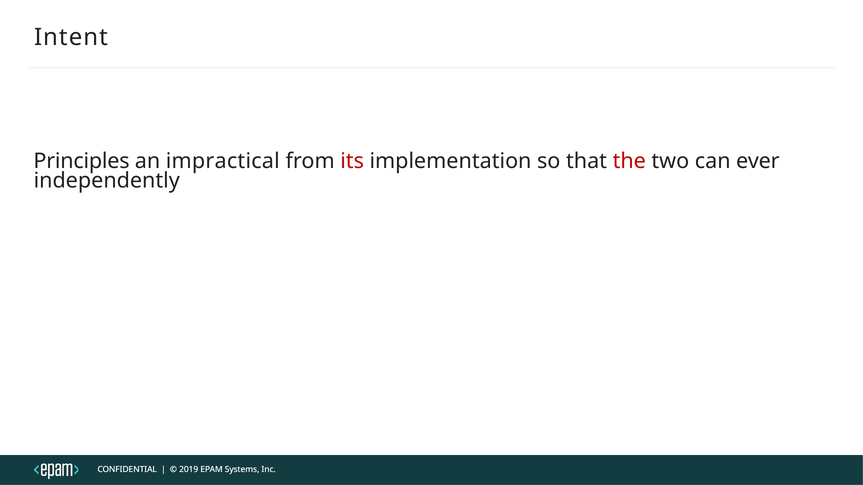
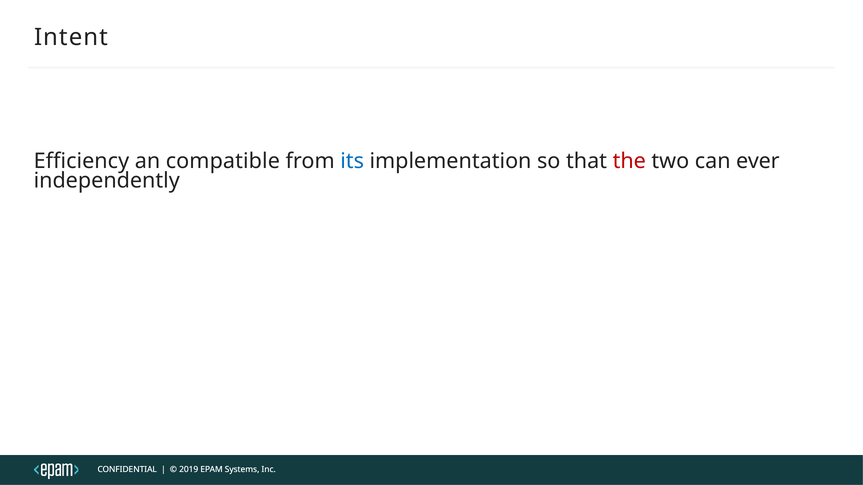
Principles: Principles -> Eﬃciency (81, 161)
impractical: impractical -> compatible (223, 161)
its colour: red -> blue (352, 161)
